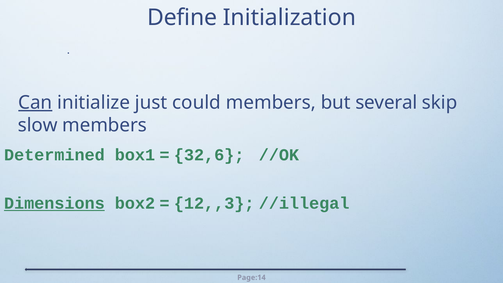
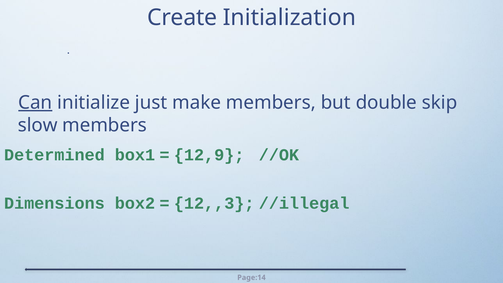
Define: Define -> Create (182, 18)
could: could -> make (197, 103)
several: several -> double (386, 103)
32,6: 32,6 -> 12,9 (209, 155)
Dimensions underline: present -> none (54, 203)
